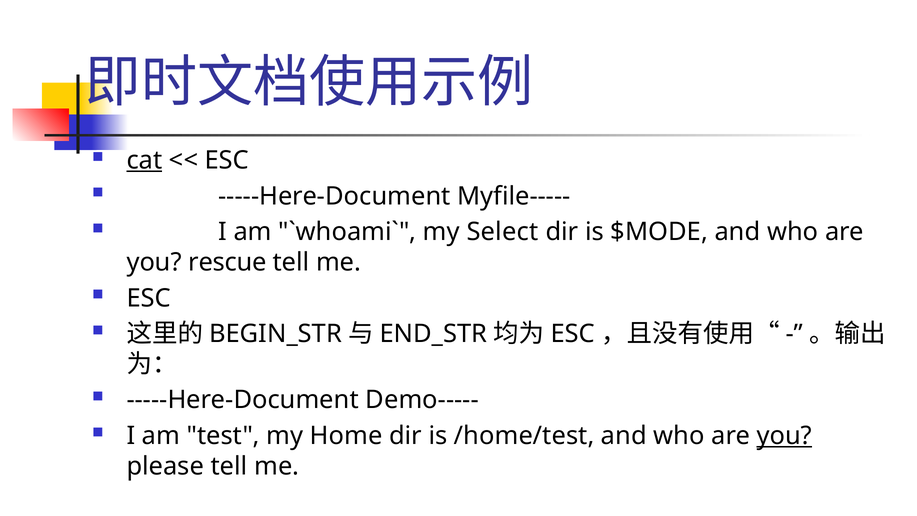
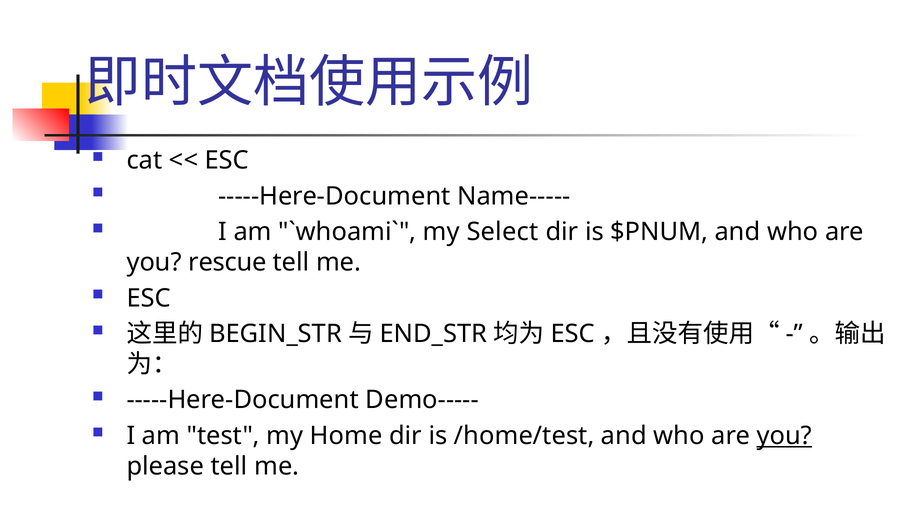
cat underline: present -> none (144, 160)
Myfile-----: Myfile----- -> Name----- (514, 196)
$MODE: $MODE -> $PNUM (659, 232)
